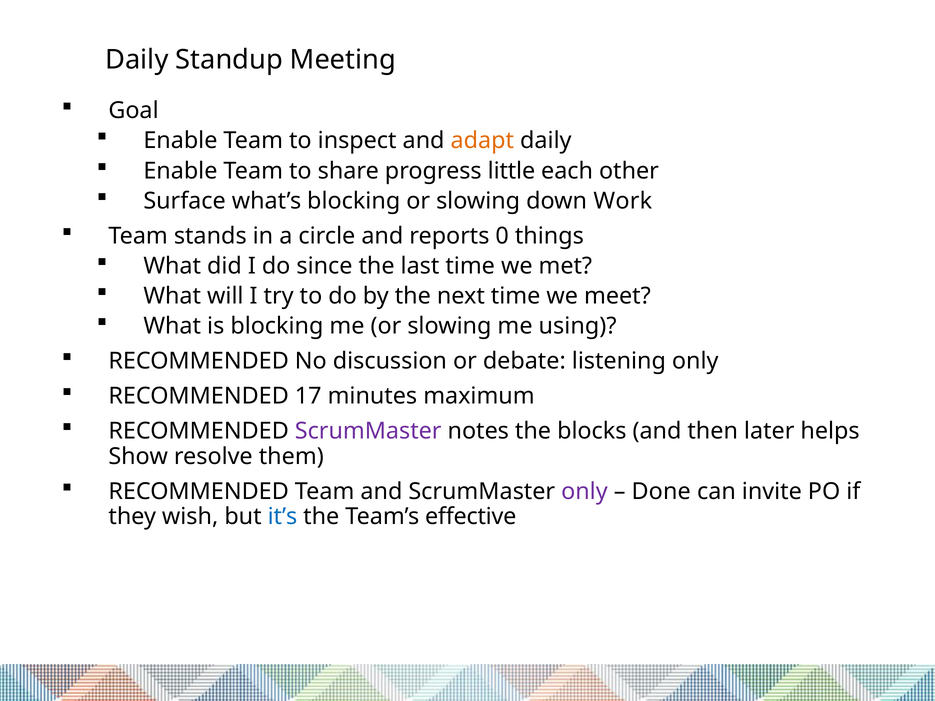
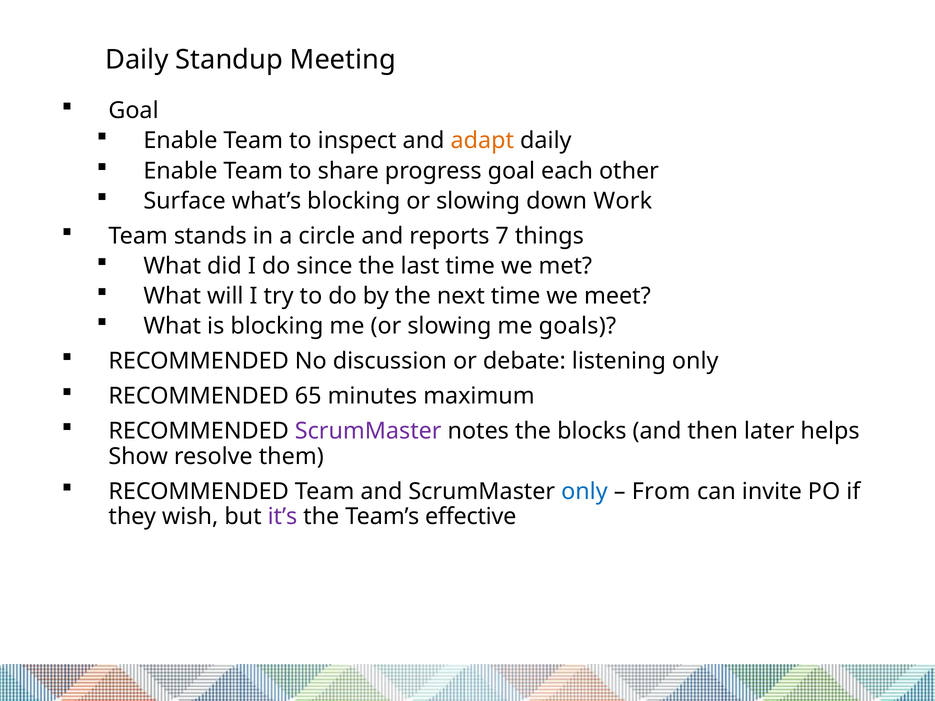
progress little: little -> goal (511, 171)
0: 0 -> 7 (502, 236)
using: using -> goals (577, 326)
17: 17 -> 65 (308, 396)
only colour: purple -> blue (584, 492)
Done: Done -> From (661, 492)
it’s colour: blue -> purple (282, 517)
